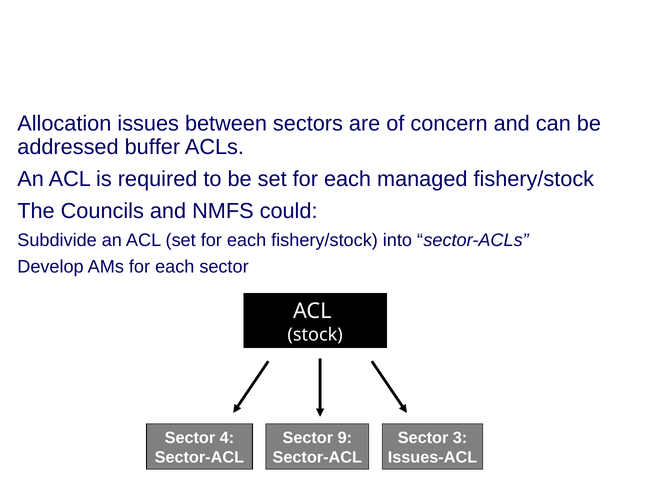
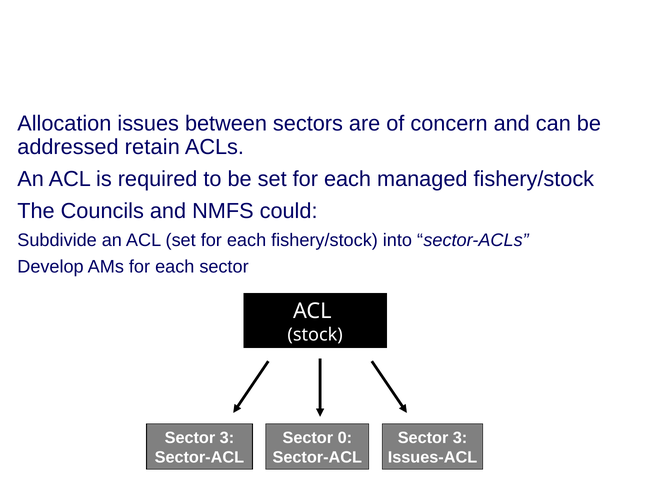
buffer: buffer -> retain (152, 147)
4: 4 -> 3 (227, 437)
9: 9 -> 0 (345, 437)
